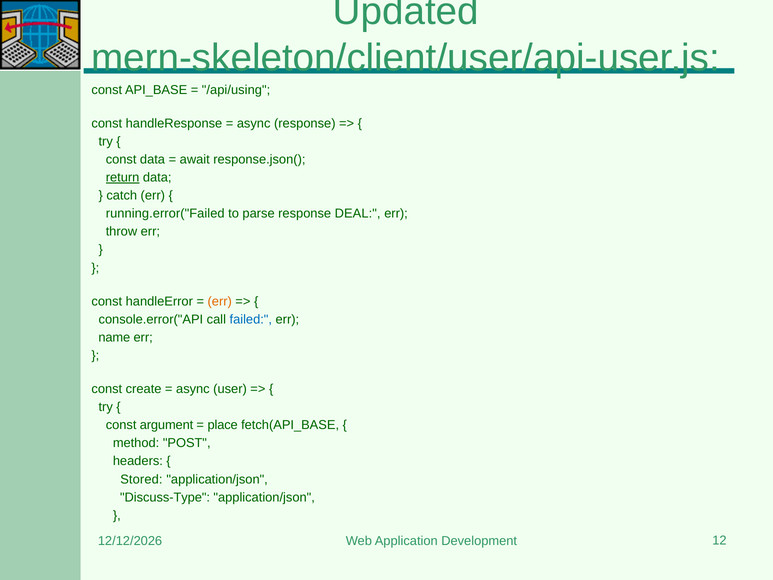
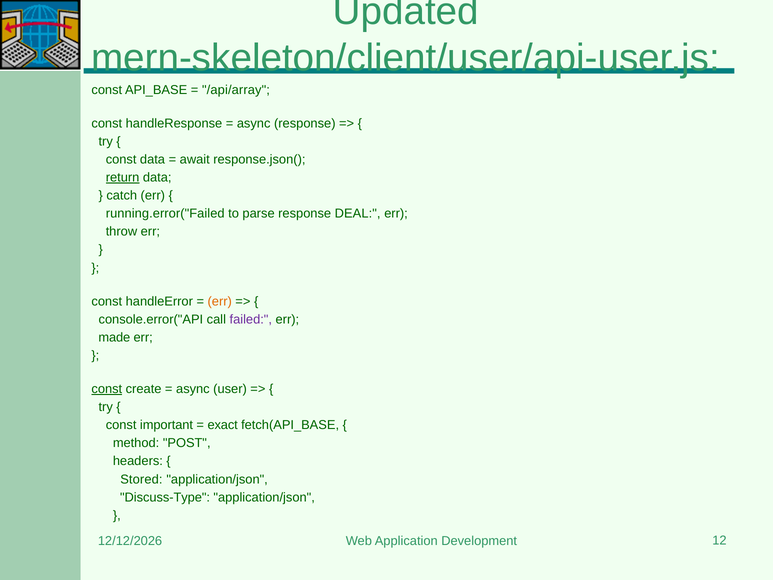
/api/using: /api/using -> /api/array (236, 90)
failed colour: blue -> purple (251, 319)
name: name -> made (114, 337)
const underline: none -> present (107, 389)
argument: argument -> important (166, 425)
place: place -> exact (223, 425)
